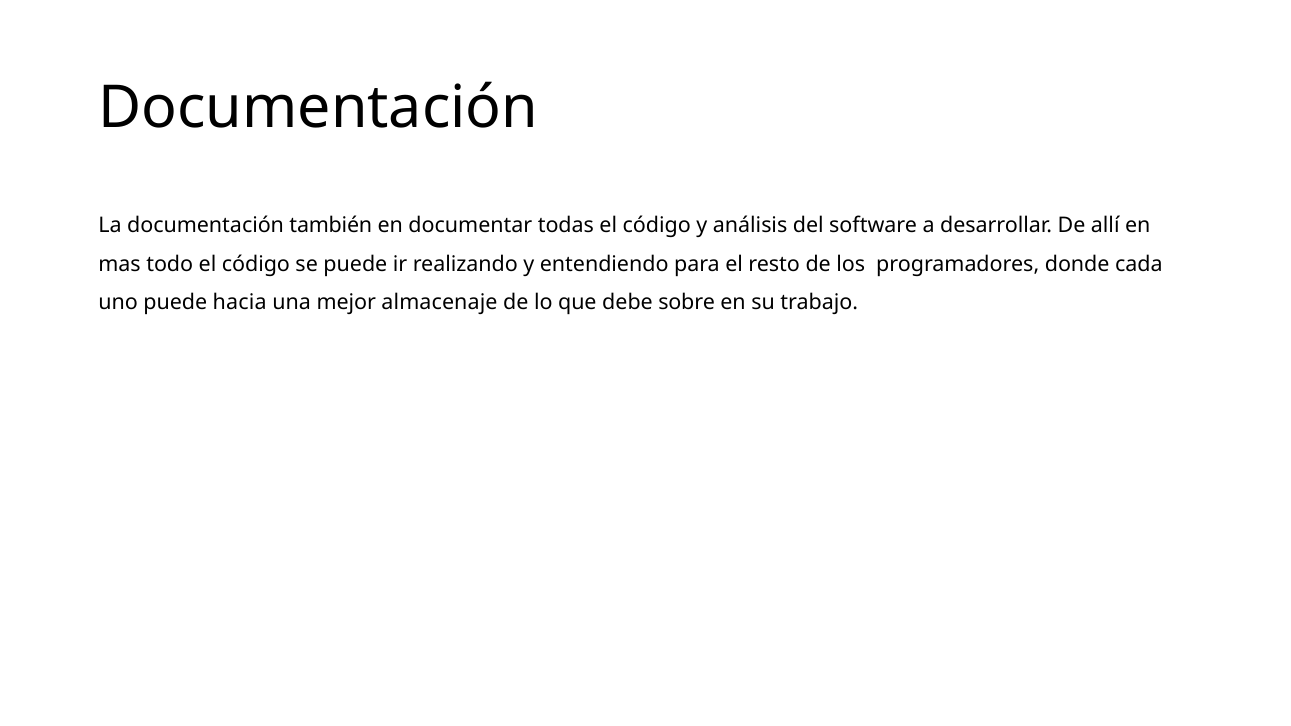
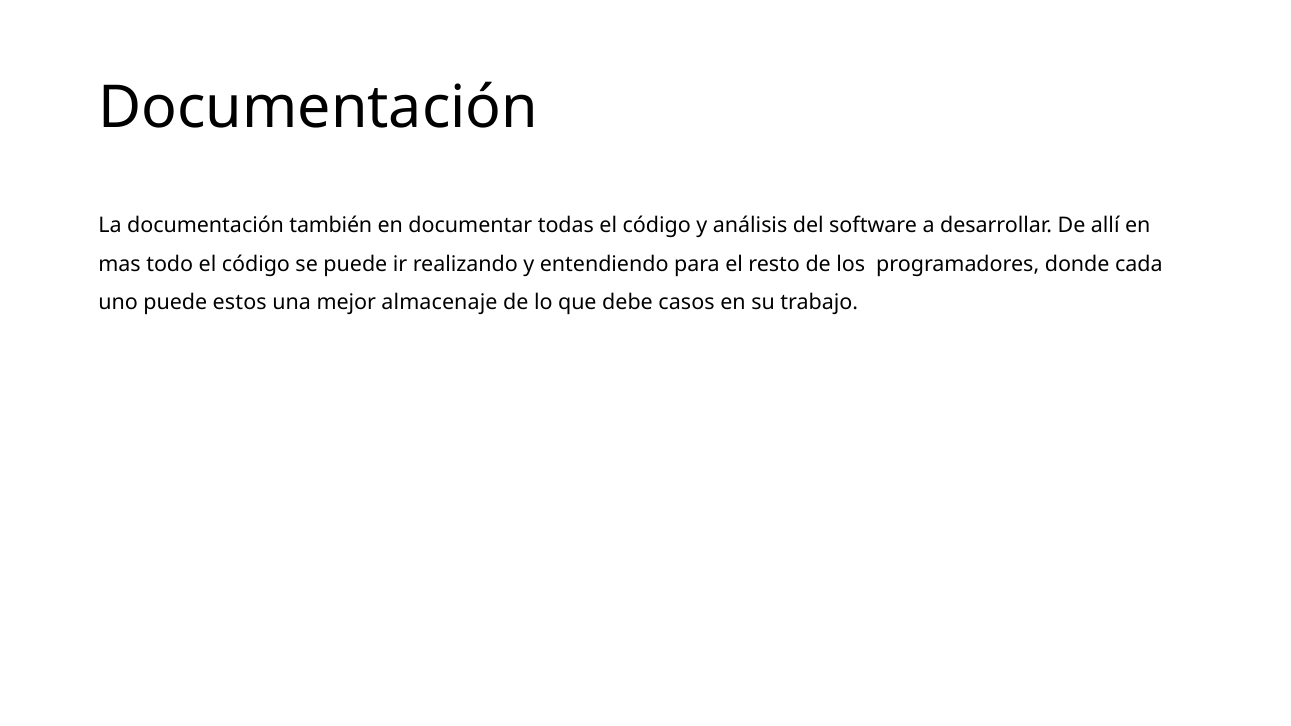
hacia: hacia -> estos (240, 303)
sobre: sobre -> casos (687, 303)
